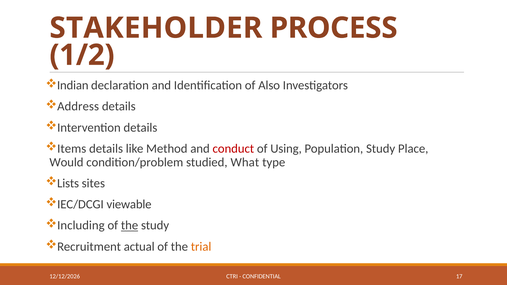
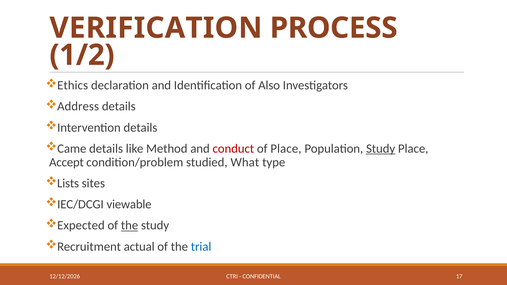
STAKEHOLDER: STAKEHOLDER -> VERIFICATION (156, 28)
Indian: Indian -> Ethics (73, 85)
Items: Items -> Came (72, 149)
of Using: Using -> Place (286, 149)
Study underline: none -> present (381, 149)
Would: Would -> Accept (66, 162)
Including: Including -> Expected (81, 226)
trial colour: orange -> blue (201, 247)
